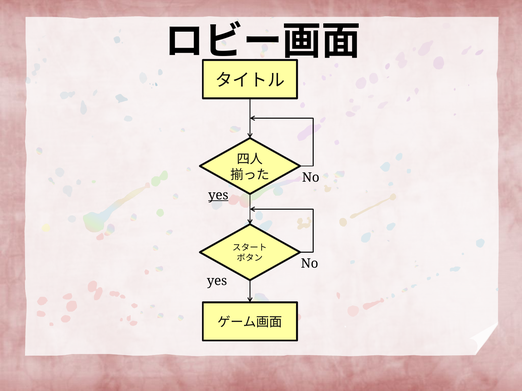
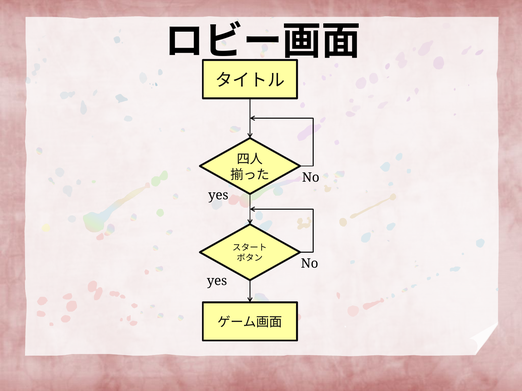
yes underline: present -> none (218, 195)
